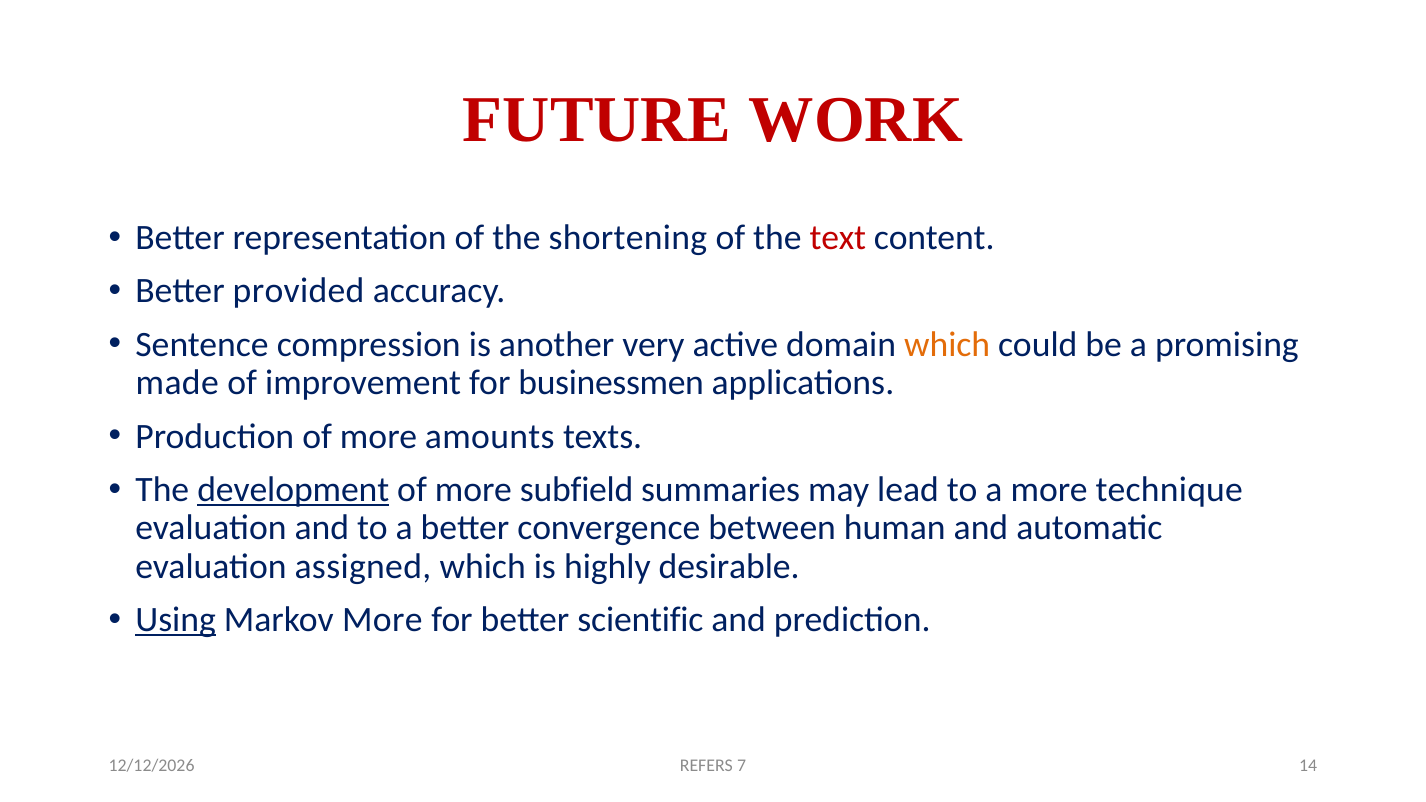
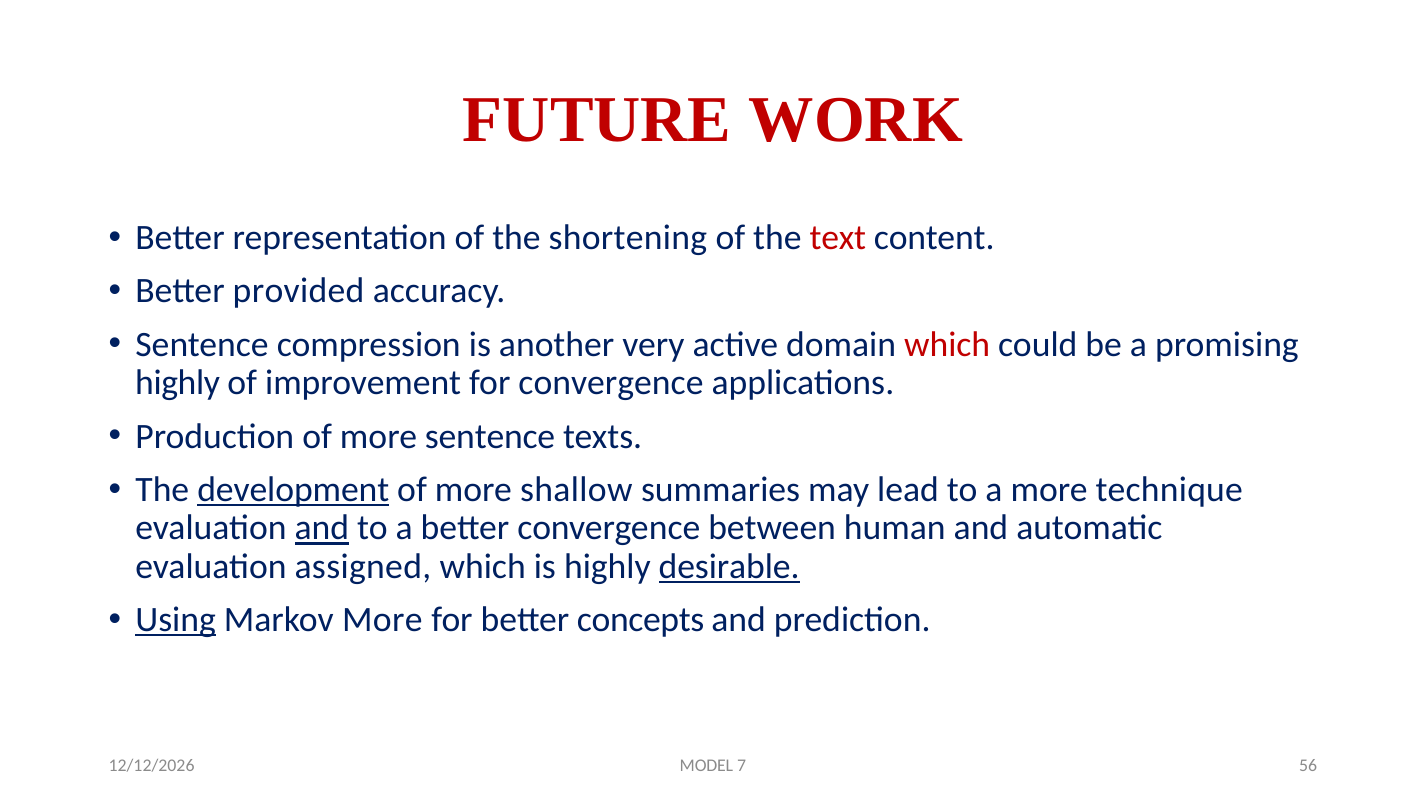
which colour: orange -> red (947, 345)
made: made -> highly (178, 383)
for businessmen: businessmen -> convergence (611, 383)
more amounts: amounts -> sentence (490, 436)
subfield: subfield -> shallow (576, 490)
and underline: none -> present (322, 528)
desirable underline: none -> present (729, 567)
scientific: scientific -> concepts (641, 620)
REFERS: REFERS -> MODEL (706, 766)
14: 14 -> 56 (1308, 766)
